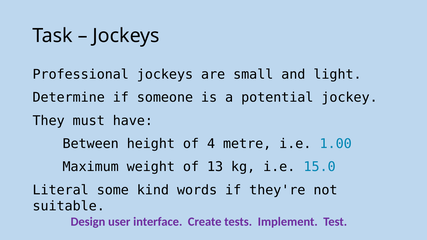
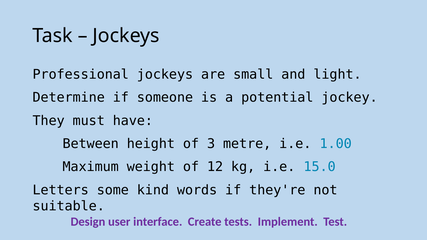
4: 4 -> 3 (211, 144)
13: 13 -> 12 (215, 167)
Literal: Literal -> Letters (61, 190)
